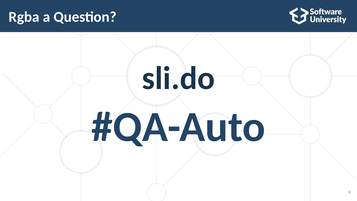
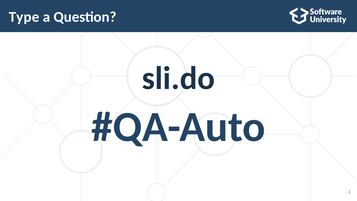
Rgba: Rgba -> Type (24, 17)
